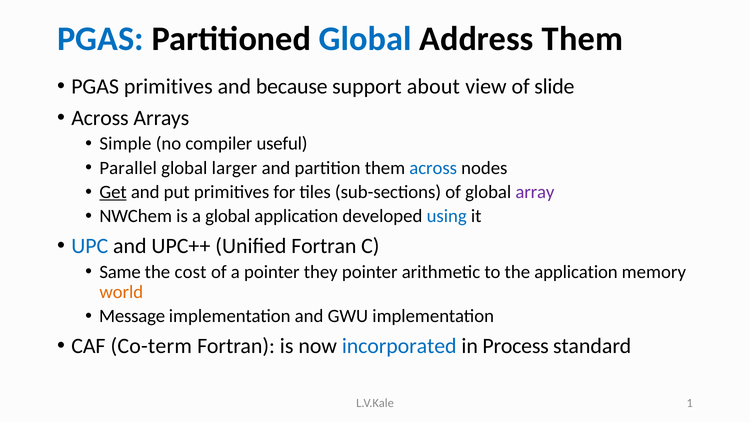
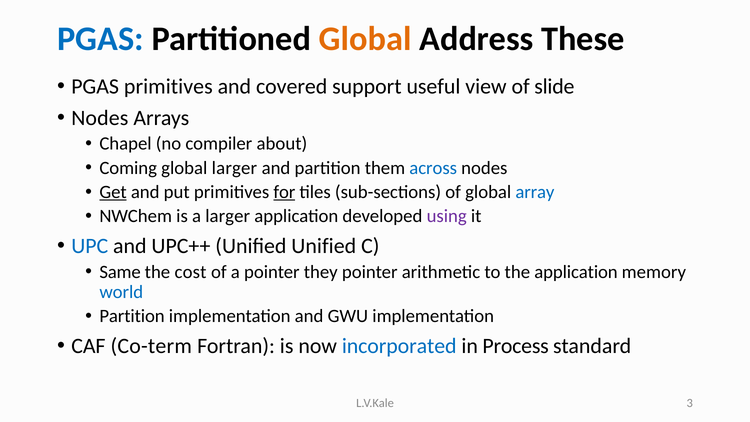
Global colour: blue -> orange (365, 39)
Address Them: Them -> These (583, 39)
because: because -> covered (292, 86)
about: about -> useful (433, 86)
Across: Across -> Nodes (100, 118)
Simple: Simple -> Chapel (125, 144)
useful: useful -> about (282, 144)
Parallel: Parallel -> Coming (128, 168)
for underline: none -> present (284, 192)
array colour: purple -> blue (535, 192)
a global: global -> larger (228, 216)
using colour: blue -> purple (447, 216)
Unified Fortran: Fortran -> Unified (324, 246)
world colour: orange -> blue (121, 292)
Message: Message -> Partition (132, 316)
1: 1 -> 3 (690, 403)
